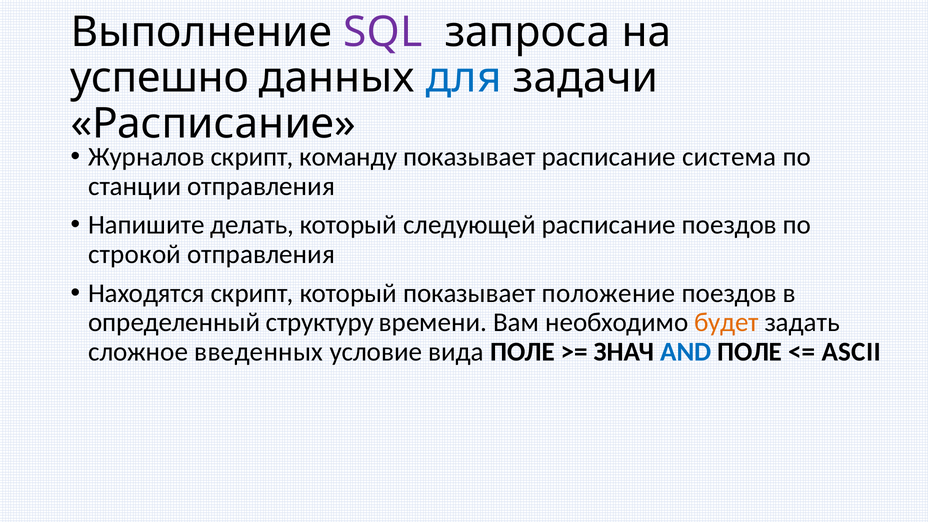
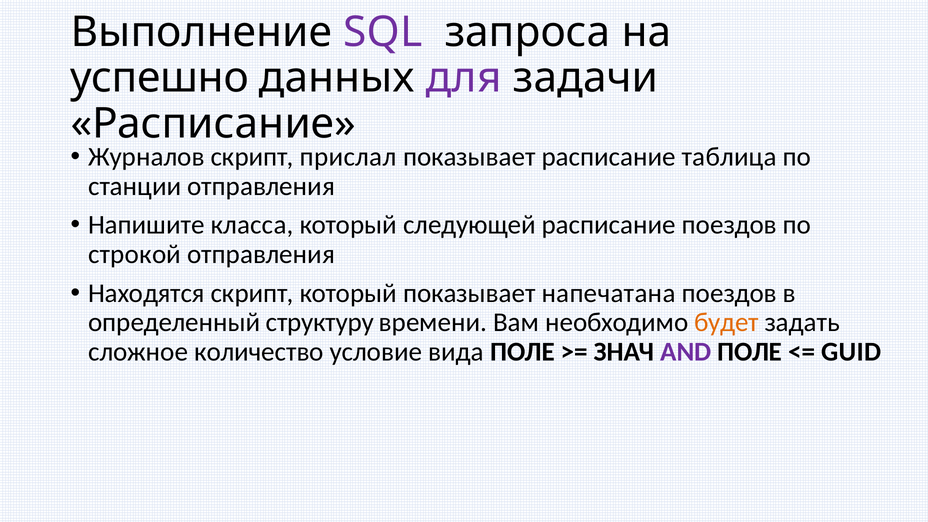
для colour: blue -> purple (464, 78)
команду: команду -> прислал (348, 157)
система: система -> таблица (729, 157)
делать: делать -> класса (252, 225)
положение: положение -> напечатана (609, 293)
введенных: введенных -> количество (259, 352)
AND colour: blue -> purple (686, 352)
ASCII: ASCII -> GUID (851, 352)
